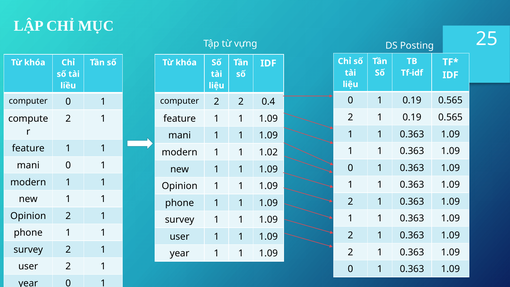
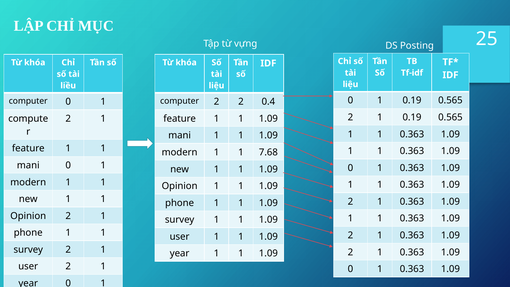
1.02: 1.02 -> 7.68 (268, 152)
